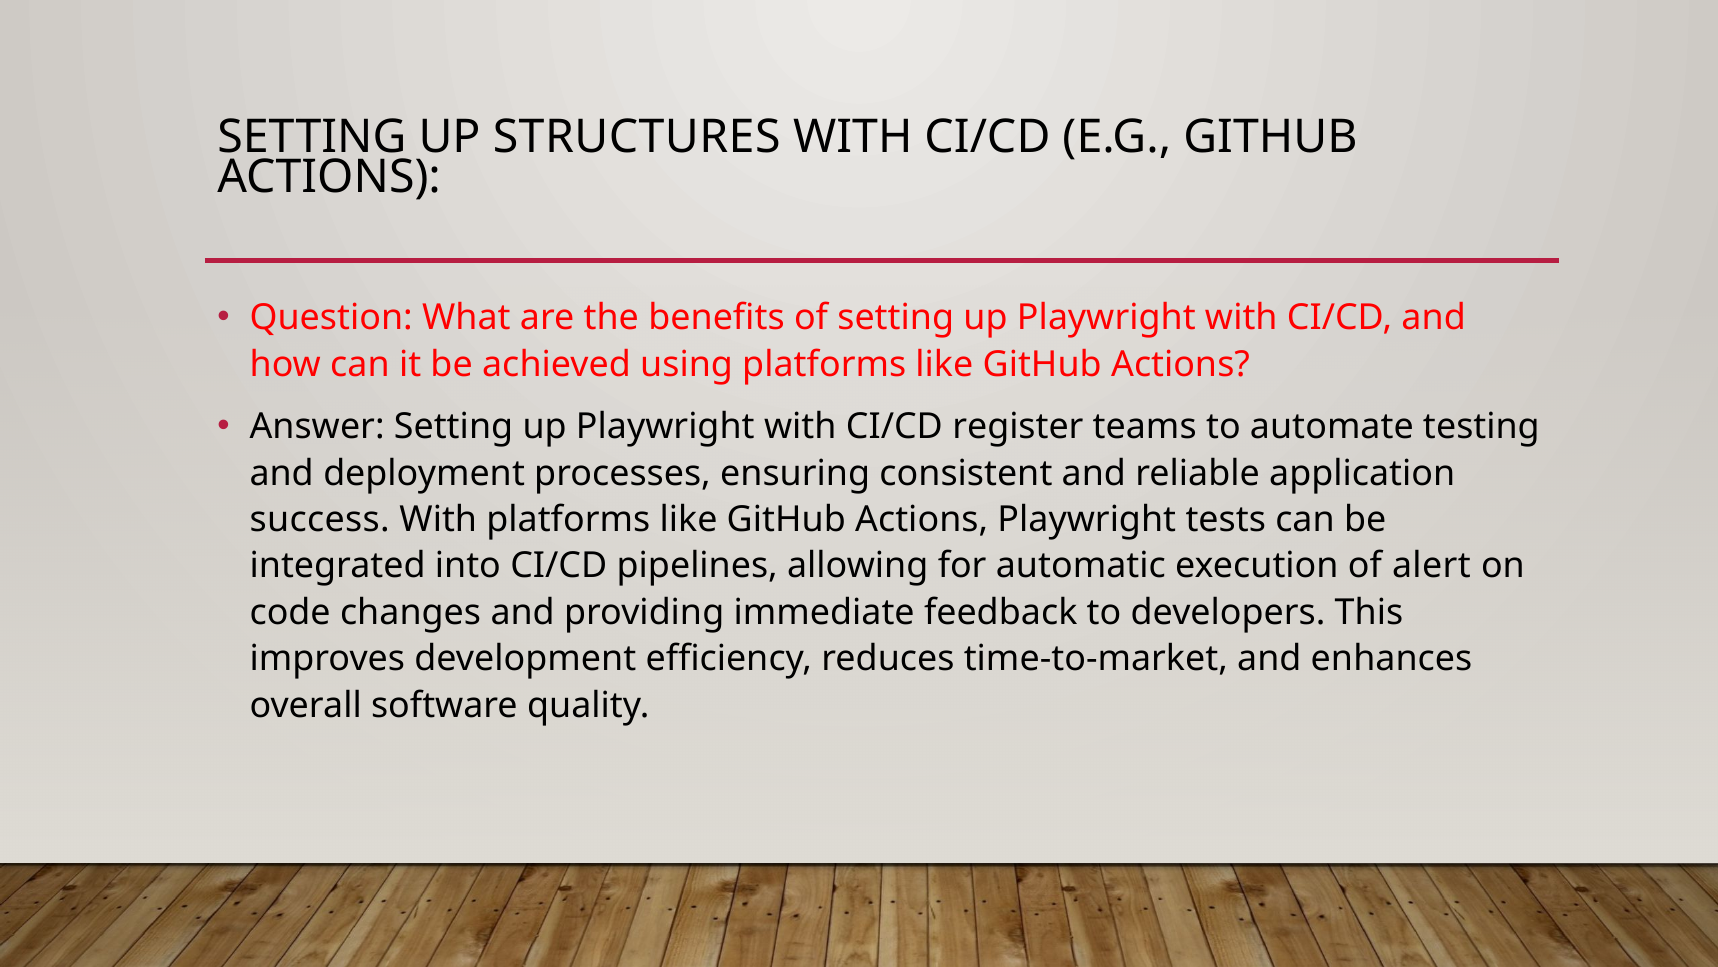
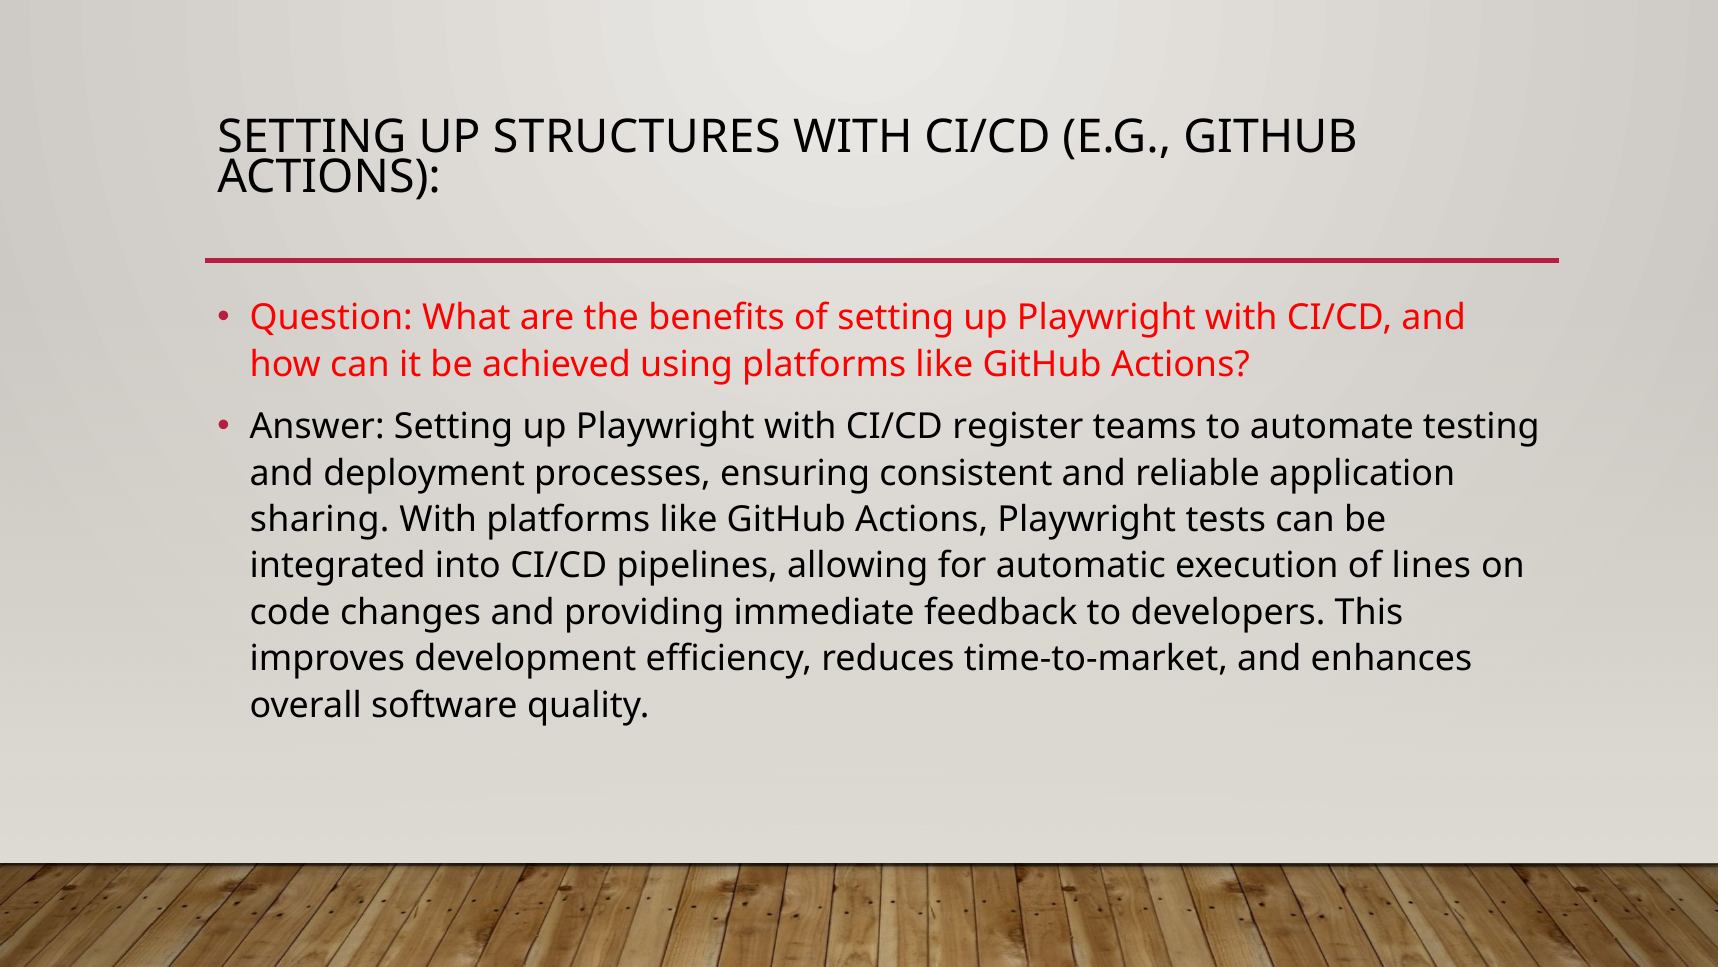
success: success -> sharing (320, 519)
alert: alert -> lines (1431, 566)
